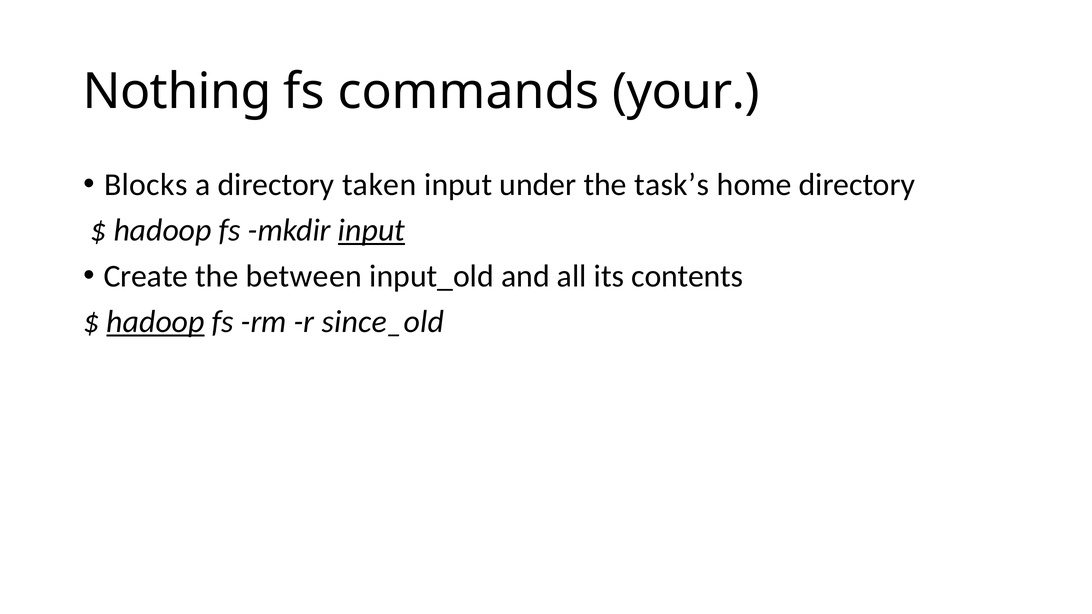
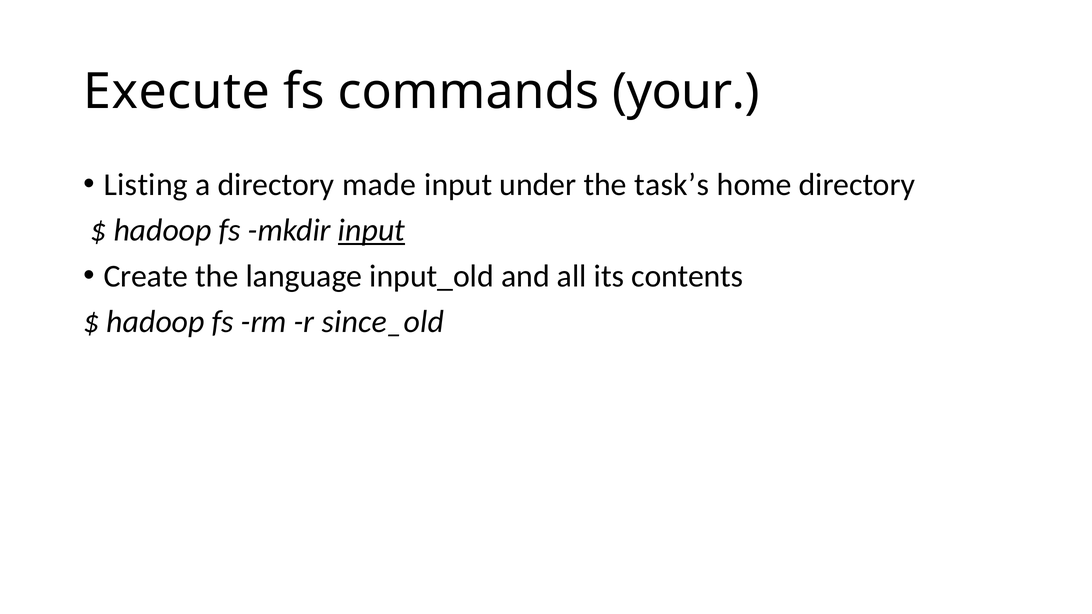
Nothing: Nothing -> Execute (177, 92)
Blocks: Blocks -> Listing (146, 185)
taken: taken -> made (379, 185)
between: between -> language (304, 276)
hadoop underline: present -> none (156, 322)
